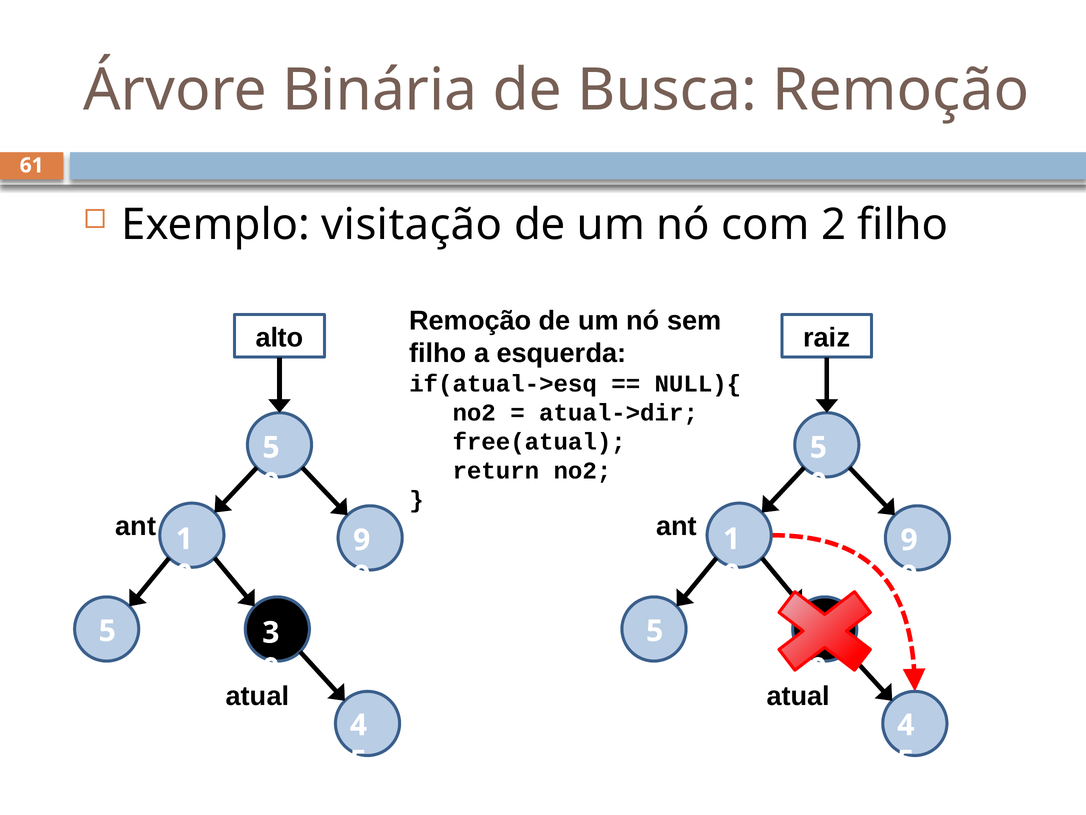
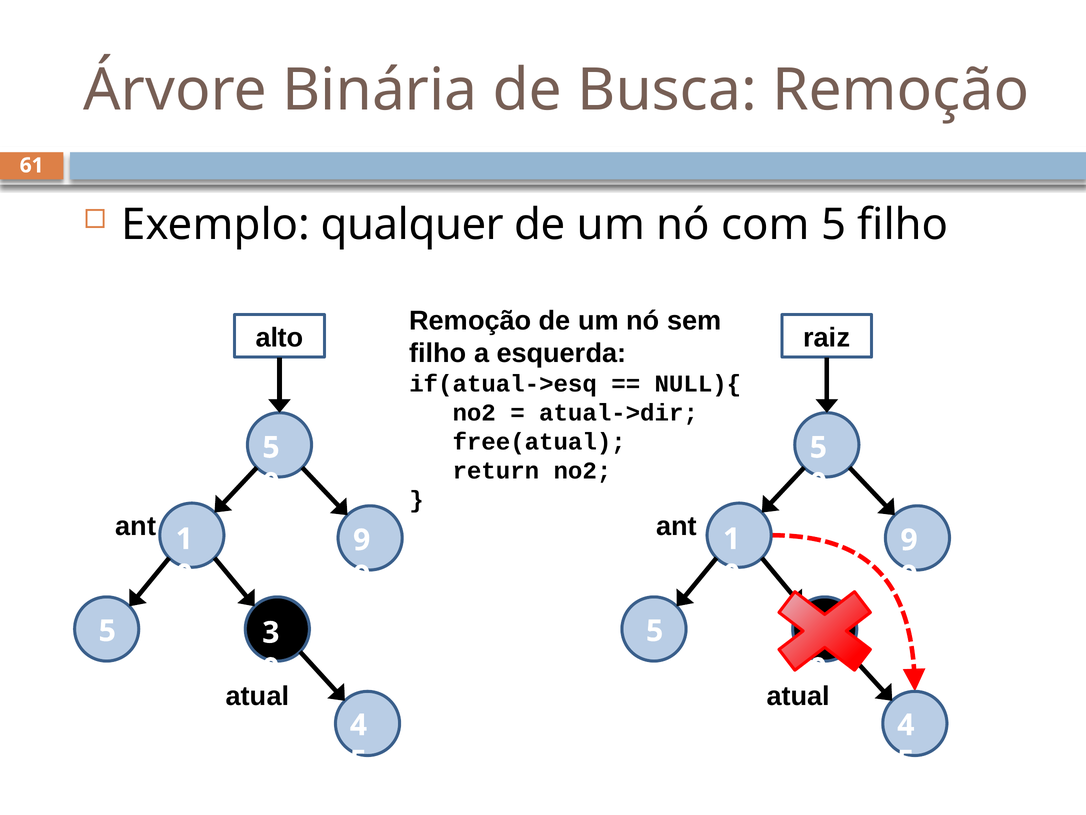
visitação: visitação -> qualquer (412, 225)
com 2: 2 -> 5 (834, 225)
